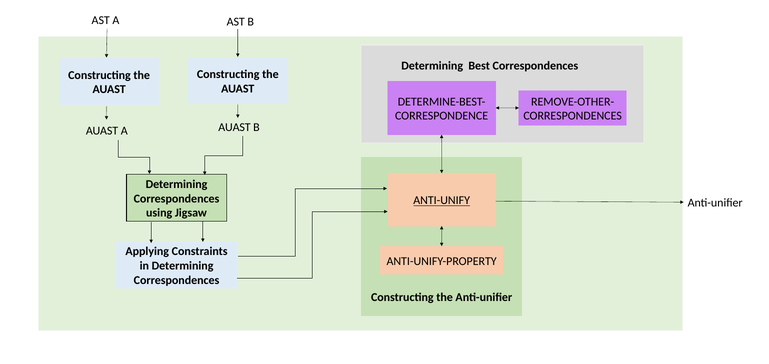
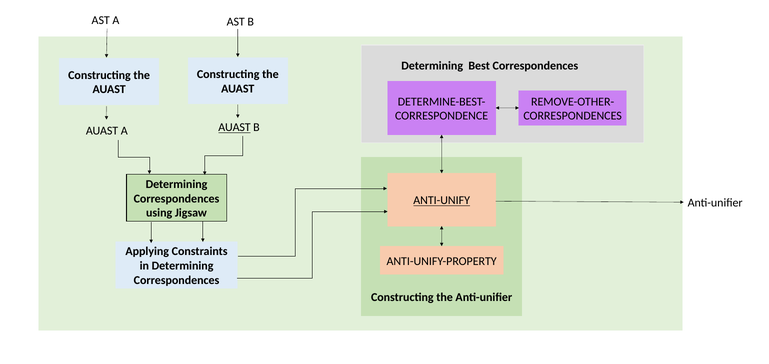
AUAST underline: none -> present (234, 128)
